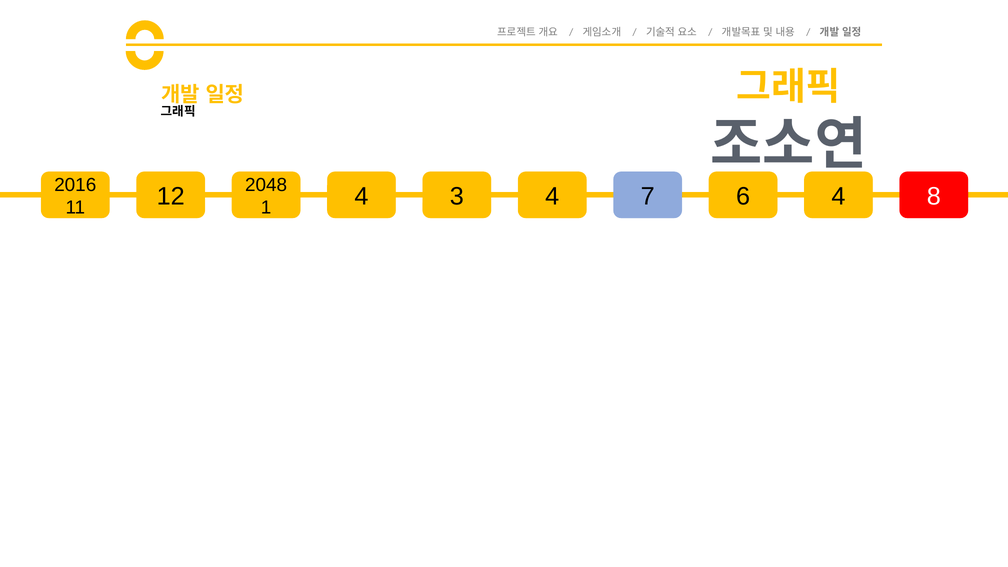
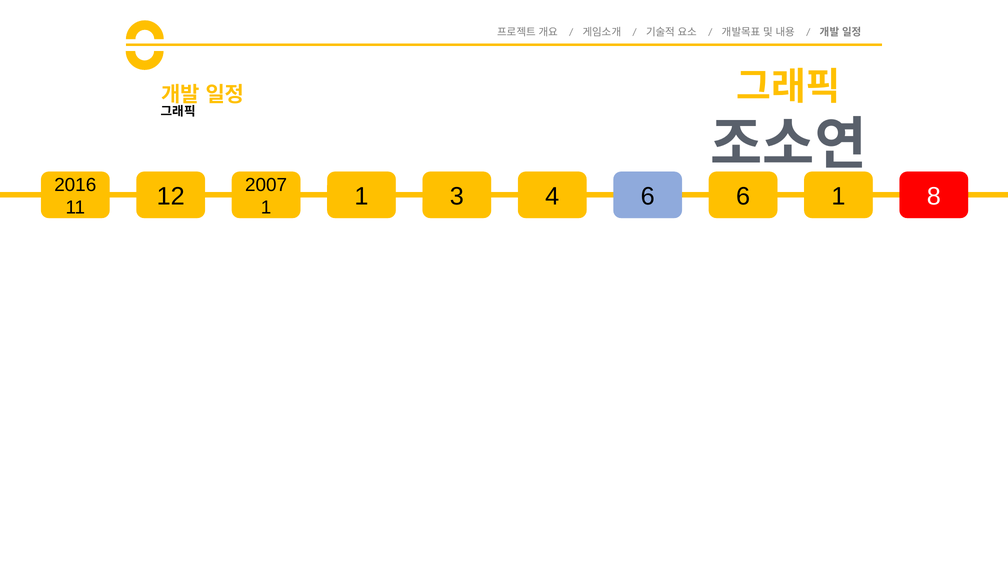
2048: 2048 -> 2007 (266, 185)
1 4: 4 -> 1 (361, 197)
4 7: 7 -> 6 (648, 197)
6 4: 4 -> 1 (838, 197)
